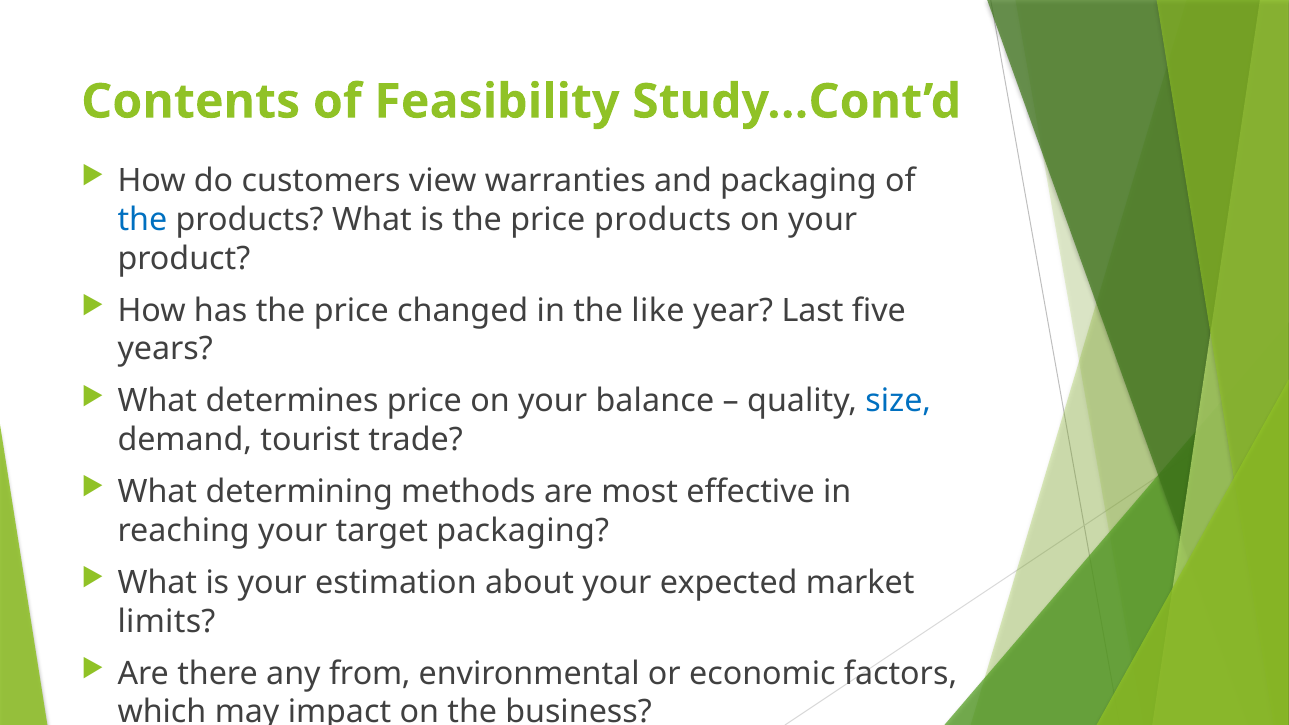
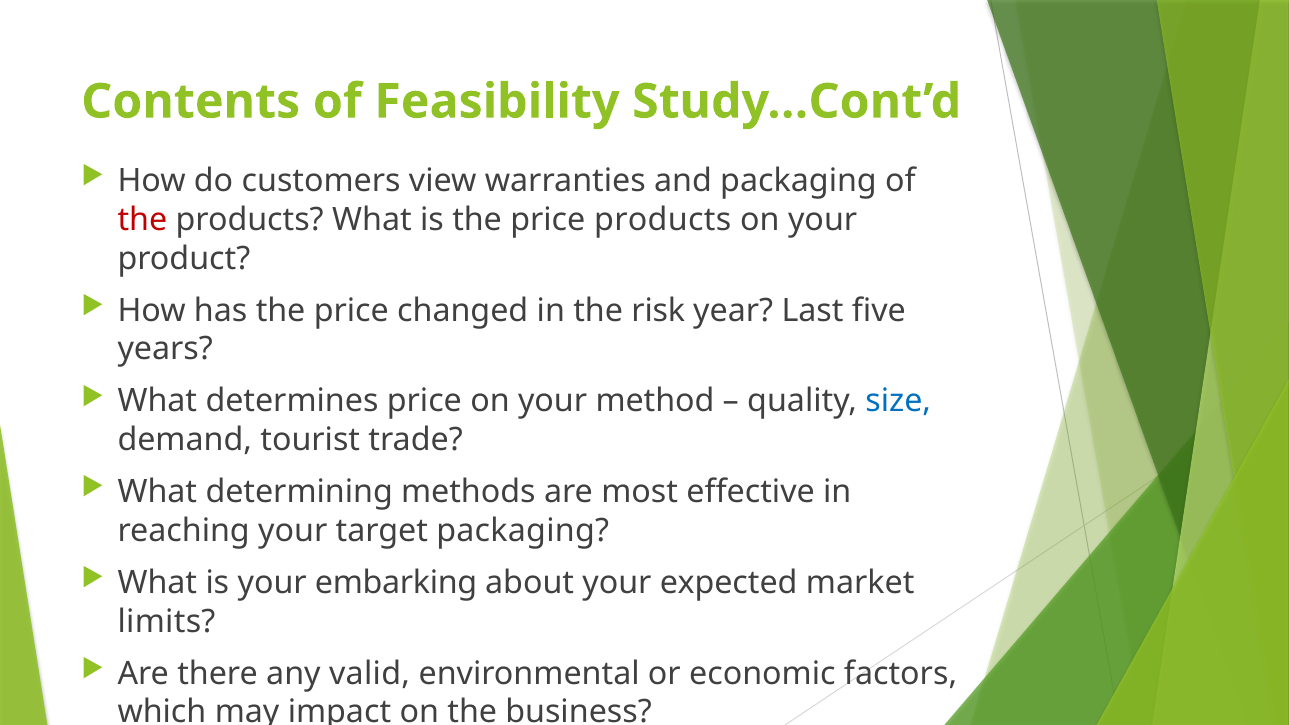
the colour: blue -> red (142, 220)
like: like -> risk (658, 311)
balance: balance -> method (655, 401)
estimation: estimation -> embarking (396, 583)
from: from -> valid (370, 674)
